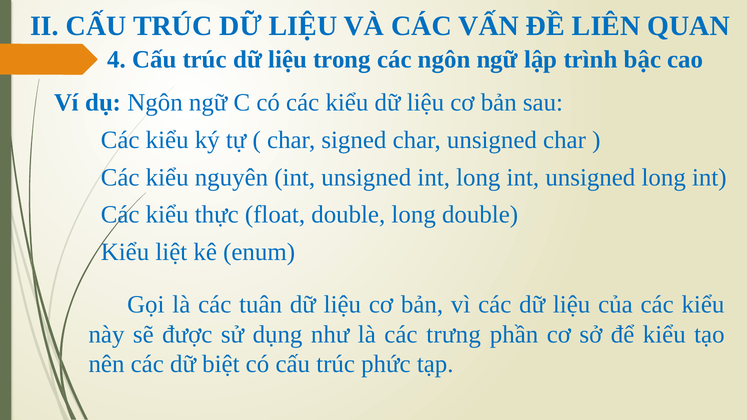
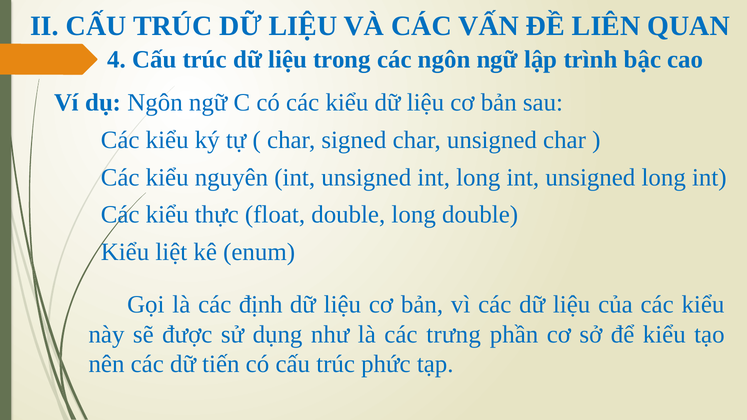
tuân: tuân -> định (261, 305)
biệt: biệt -> tiến (221, 364)
